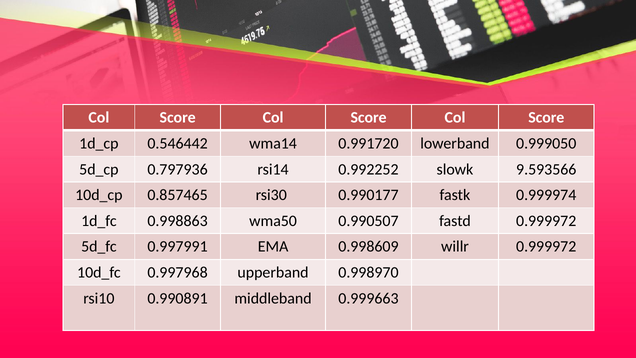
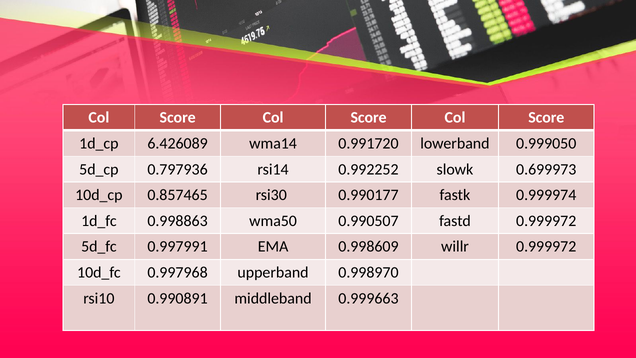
0.546442: 0.546442 -> 6.426089 (178, 143)
9.593566: 9.593566 -> 0.699973 (546, 169)
